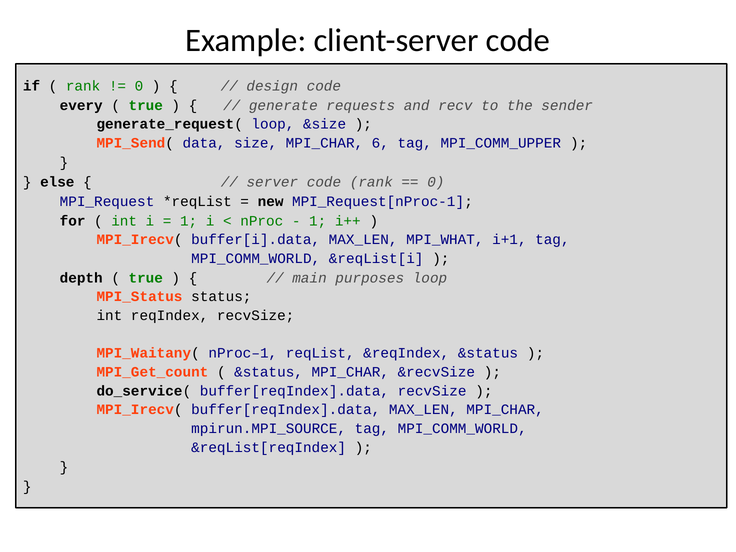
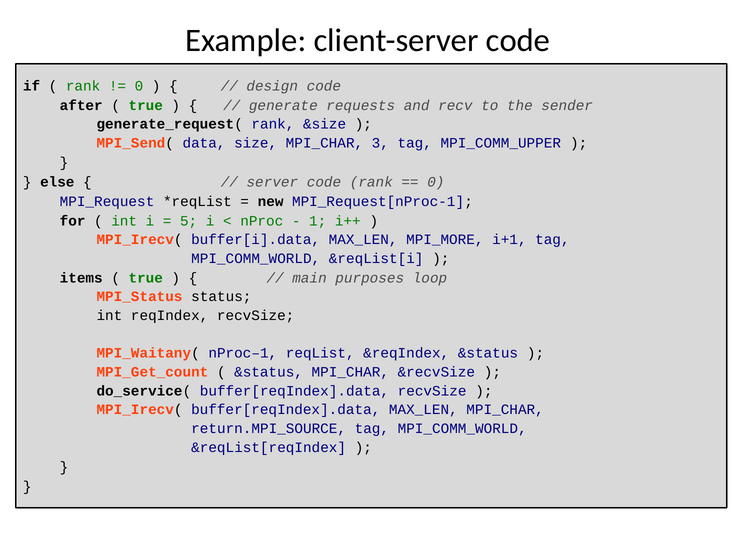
every: every -> after (81, 105)
generate_request( loop: loop -> rank (273, 124)
6: 6 -> 3 (380, 143)
1: 1 -> 5 (189, 221)
MPI_WHAT: MPI_WHAT -> MPI_MORE (445, 240)
depth: depth -> items (81, 278)
mpirun.MPI_SOURCE: mpirun.MPI_SOURCE -> return.MPI_SOURCE (269, 429)
